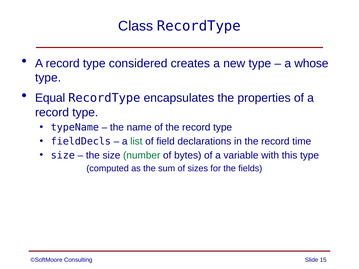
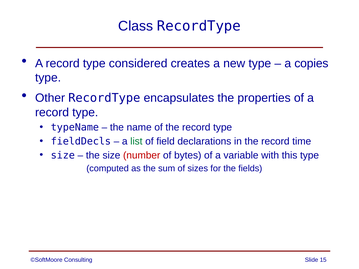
whose: whose -> copies (311, 63)
Equal: Equal -> Other (50, 98)
number colour: green -> red (142, 155)
